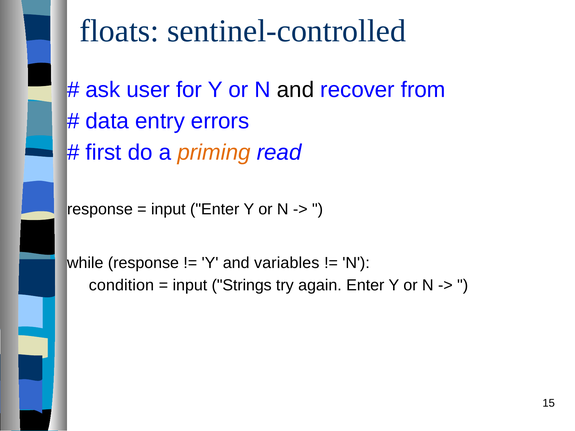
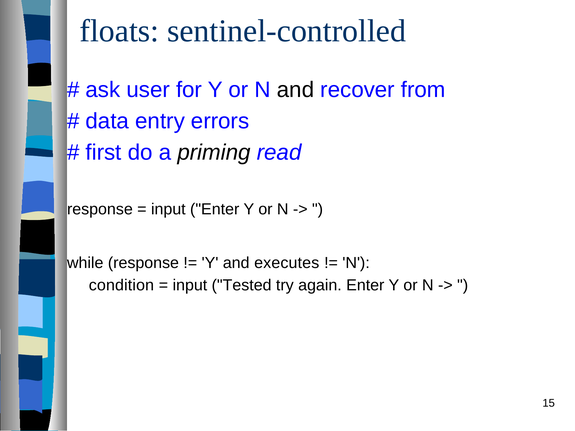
priming colour: orange -> black (214, 152)
variables: variables -> executes (287, 263)
Strings: Strings -> Tested (242, 286)
